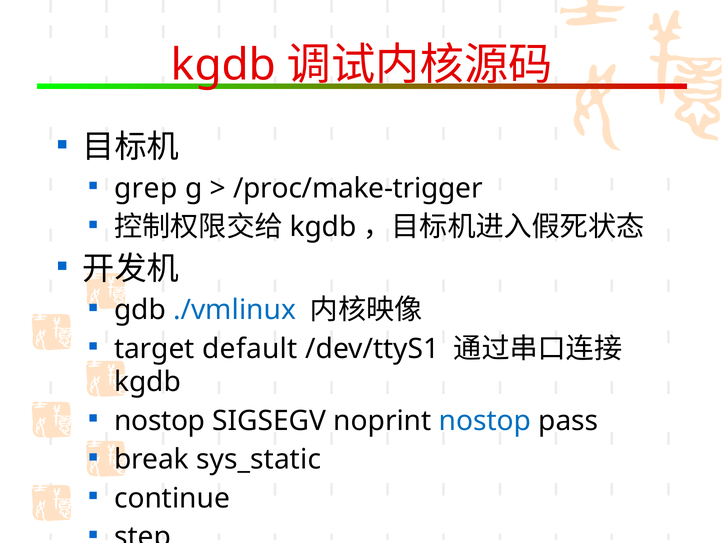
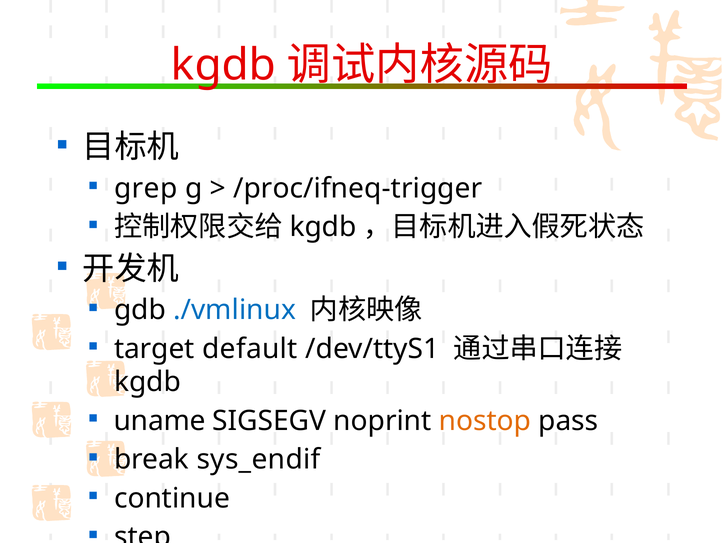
/proc/make-trigger: /proc/make-trigger -> /proc/ifneq-trigger (358, 188)
nostop: nostop -> uname (160, 421)
nostop colour: blue -> orange (485, 421)
sys_static: sys_static -> sys_endif (259, 460)
